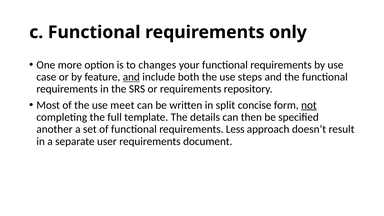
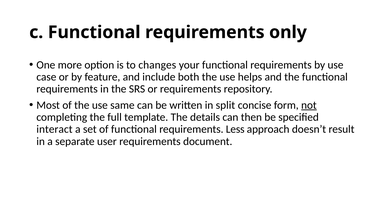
and underline: present -> none (131, 77)
steps: steps -> helps (250, 77)
meet: meet -> same (122, 105)
another: another -> interact (54, 129)
